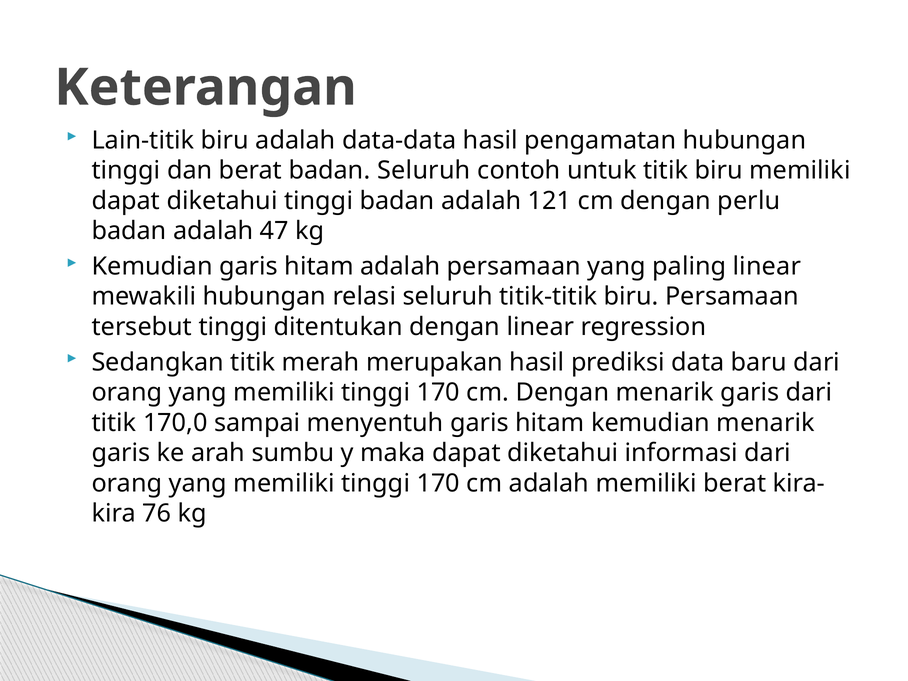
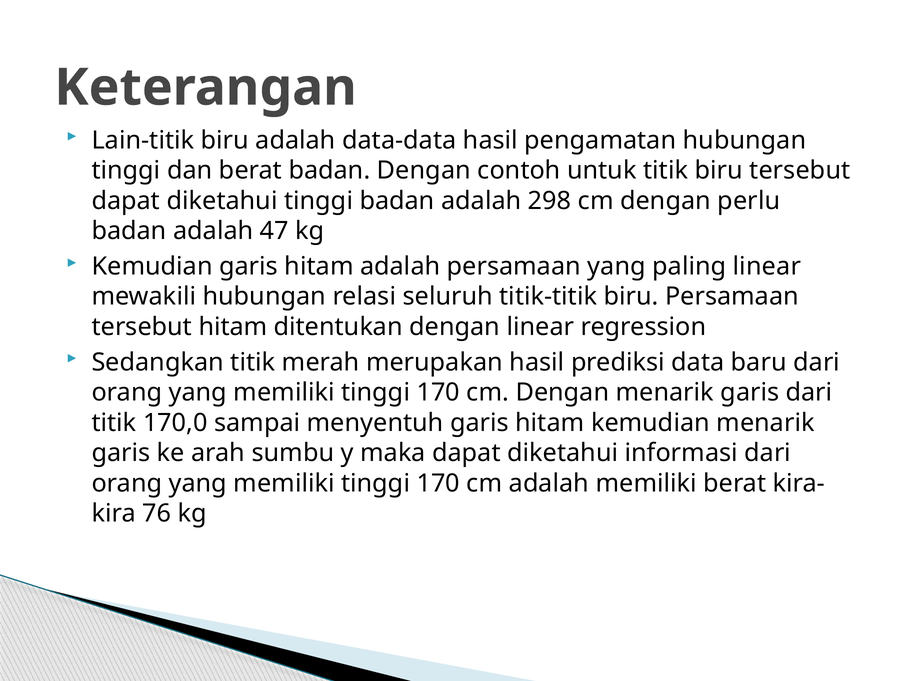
badan Seluruh: Seluruh -> Dengan (424, 170)
biru memiliki: memiliki -> tersebut (800, 170)
121: 121 -> 298 (550, 201)
tersebut tinggi: tinggi -> hitam (233, 327)
